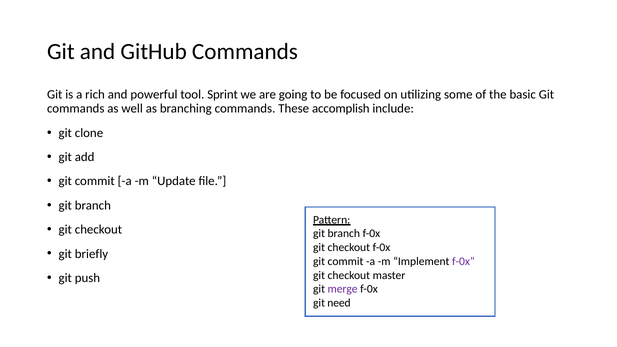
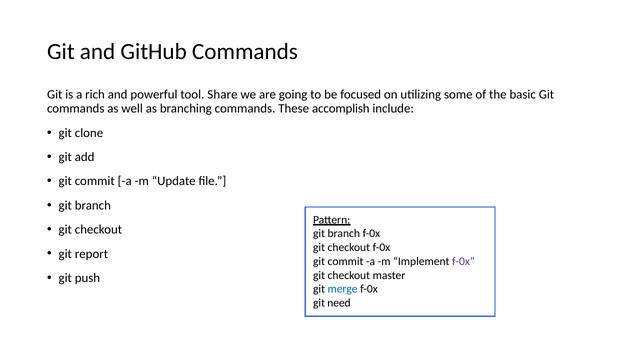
Sprint: Sprint -> Share (222, 95)
briefly: briefly -> report (91, 254)
merge colour: purple -> blue (343, 289)
